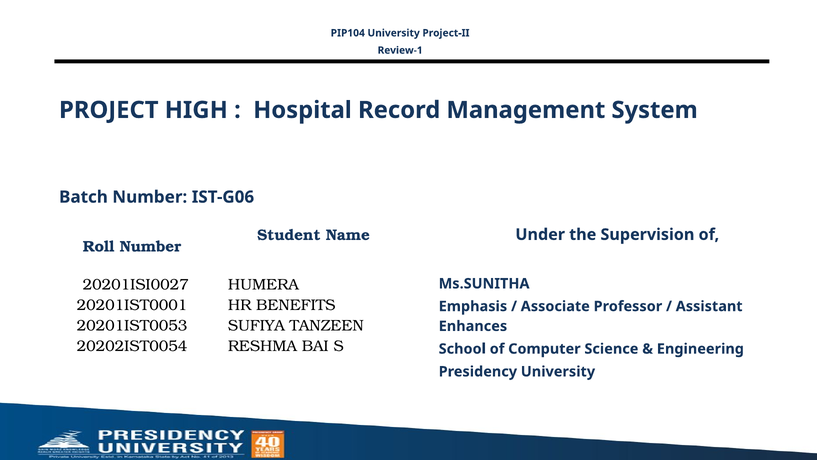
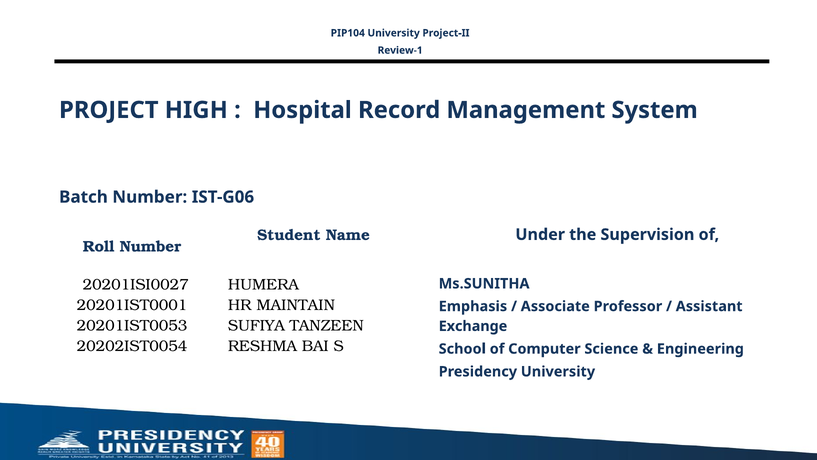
BENEFITS: BENEFITS -> MAINTAIN (296, 305)
Enhances: Enhances -> Exchange (473, 326)
